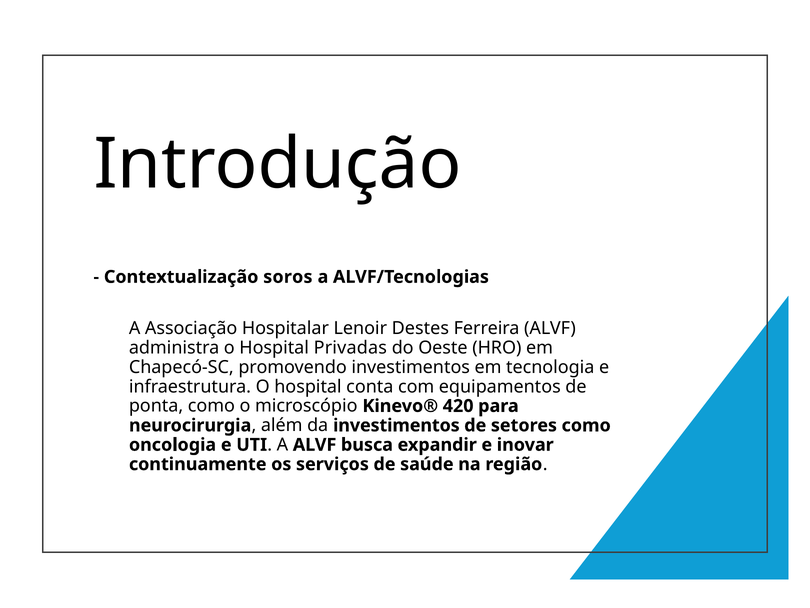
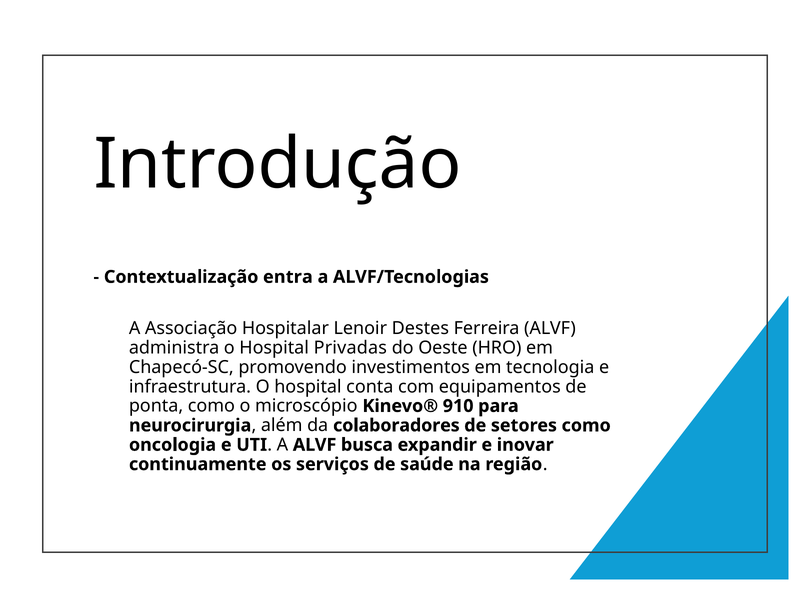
soros: soros -> entra (288, 277)
420: 420 -> 910 (458, 406)
da investimentos: investimentos -> colaboradores (396, 425)
